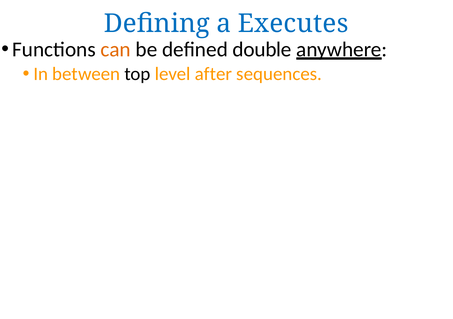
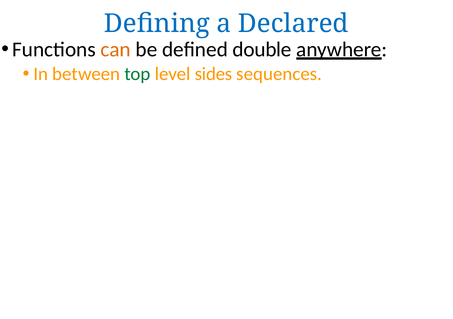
Executes: Executes -> Declared (293, 24)
top colour: black -> green (137, 74)
after: after -> sides (214, 74)
